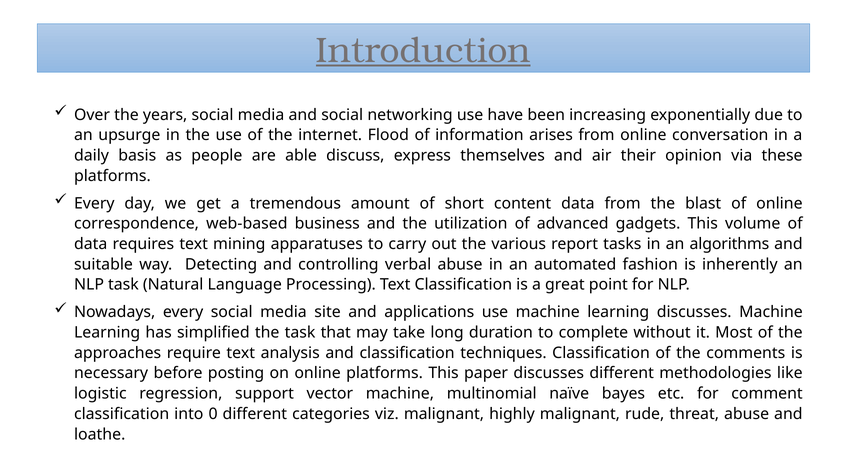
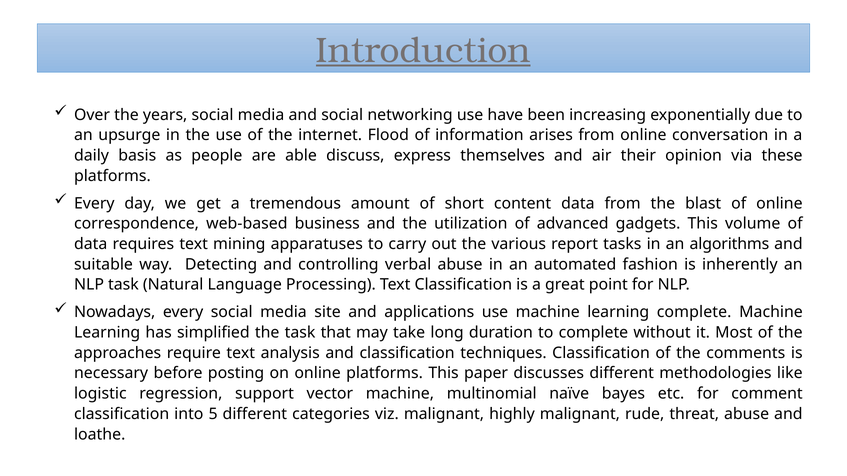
learning discusses: discusses -> complete (694, 312)
0: 0 -> 5 (213, 414)
